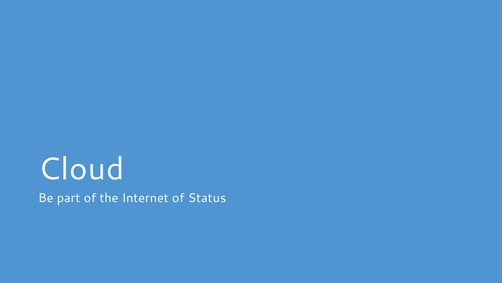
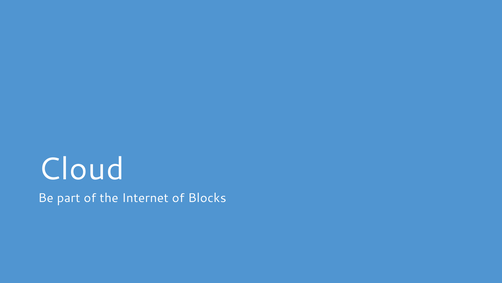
Status: Status -> Blocks (207, 198)
